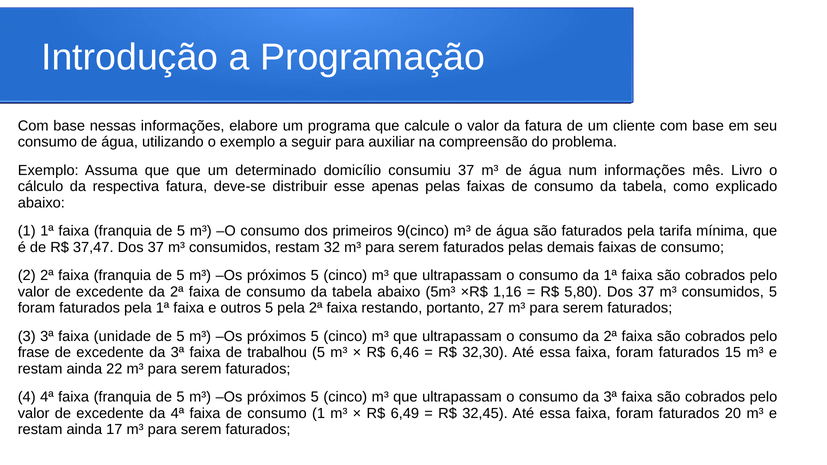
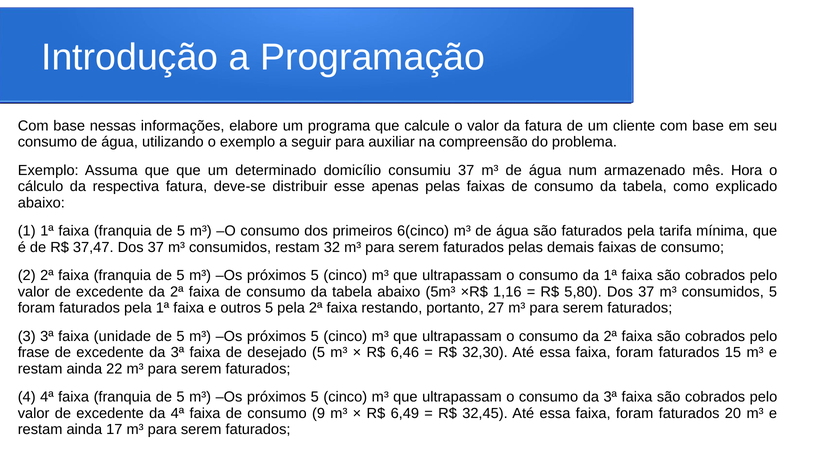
num informações: informações -> armazenado (645, 170)
Livro: Livro -> Hora (747, 170)
9(cinco: 9(cinco -> 6(cinco (423, 231)
trabalhou: trabalhou -> desejado (277, 353)
consumo 1: 1 -> 9 (319, 414)
